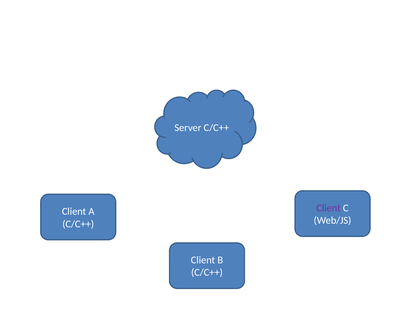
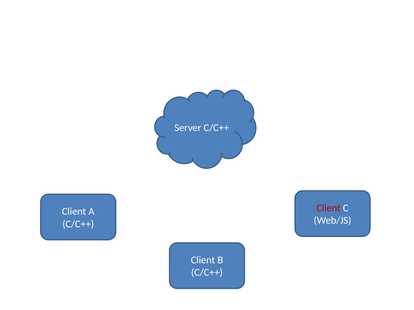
Client colour: purple -> red (329, 208)
